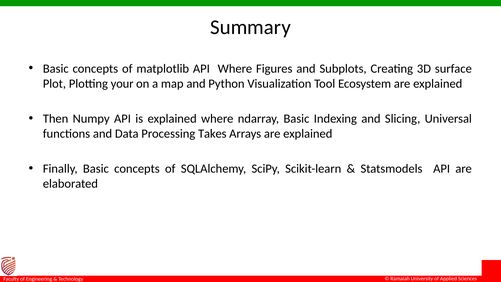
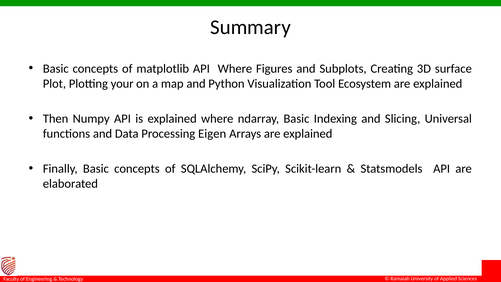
Takes: Takes -> Eigen (212, 134)
